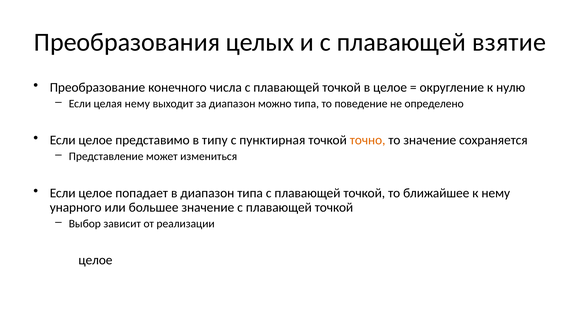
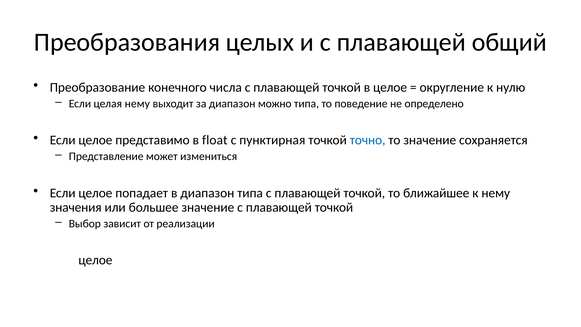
взятие: взятие -> общий (509, 42)
типу: типу -> float (215, 140)
точно colour: orange -> blue (368, 140)
унарного: унарного -> значения (76, 207)
